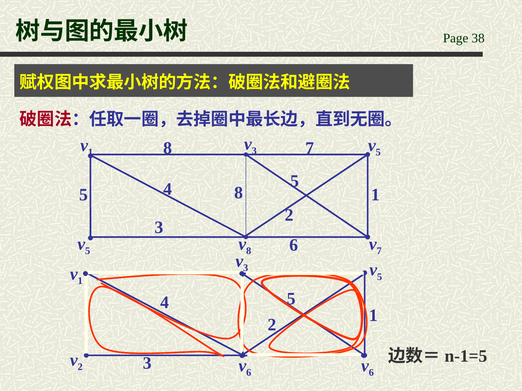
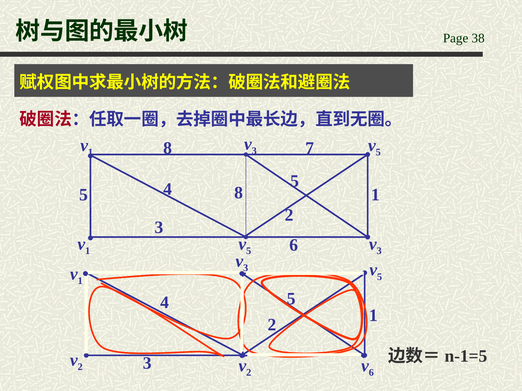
5: 5 -> 1 (88, 251)
8: 8 -> 5 (249, 251)
7: 7 -> 3 (379, 251)
6: 6 -> 2 (249, 373)
